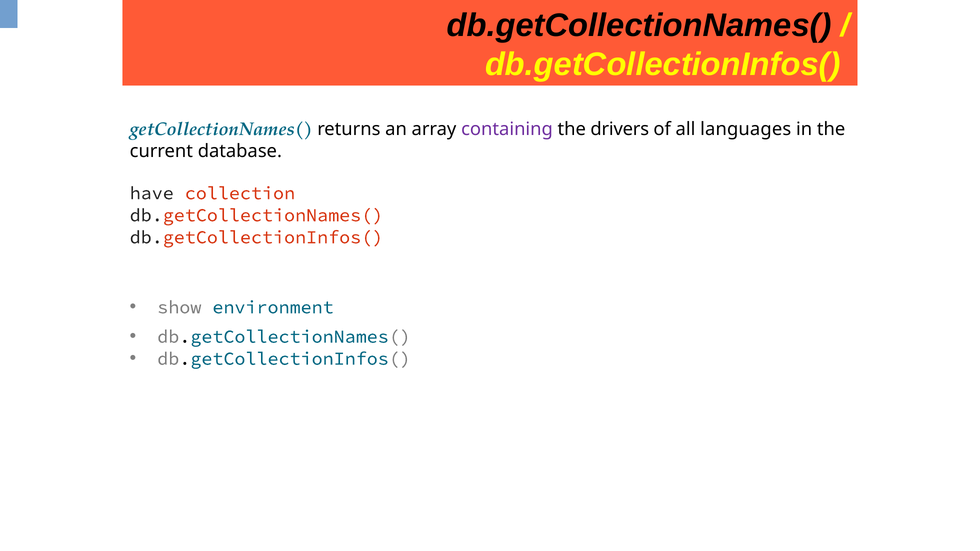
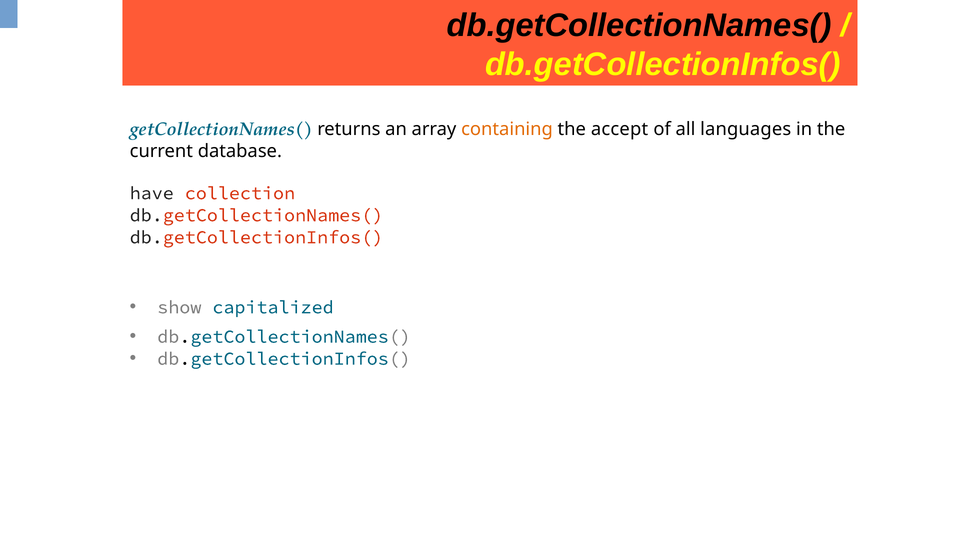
containing colour: purple -> orange (507, 129)
drivers: drivers -> accept (620, 129)
environment: environment -> capitalized (273, 307)
